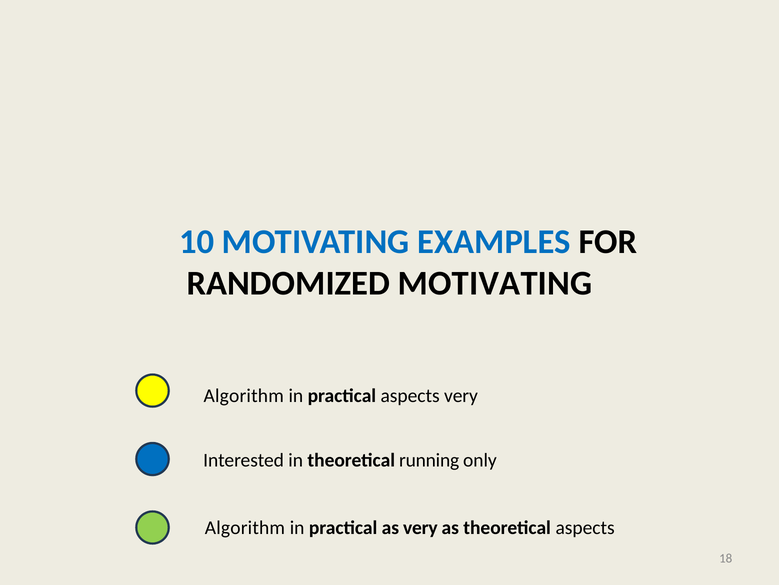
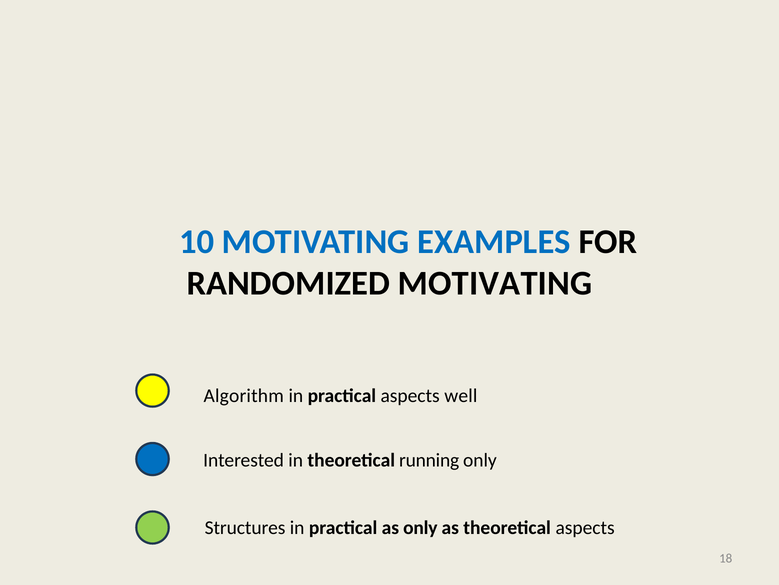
aspects very: very -> well (461, 395)
Algorithm: Algorithm -> Structures (245, 527)
as very: very -> only (420, 527)
